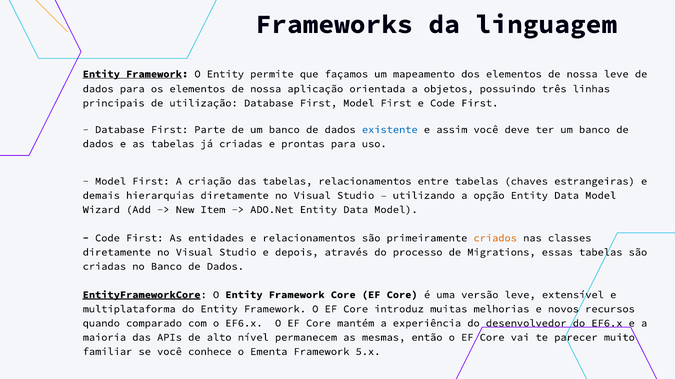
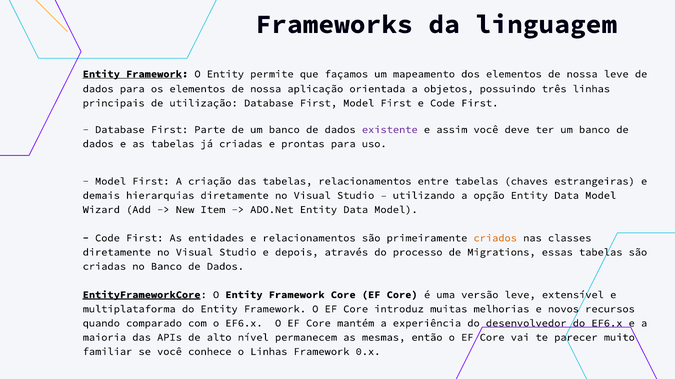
existente colour: blue -> purple (390, 130)
o Ementa: Ementa -> Linhas (269, 352)
5.x: 5.x -> 0.x (368, 352)
